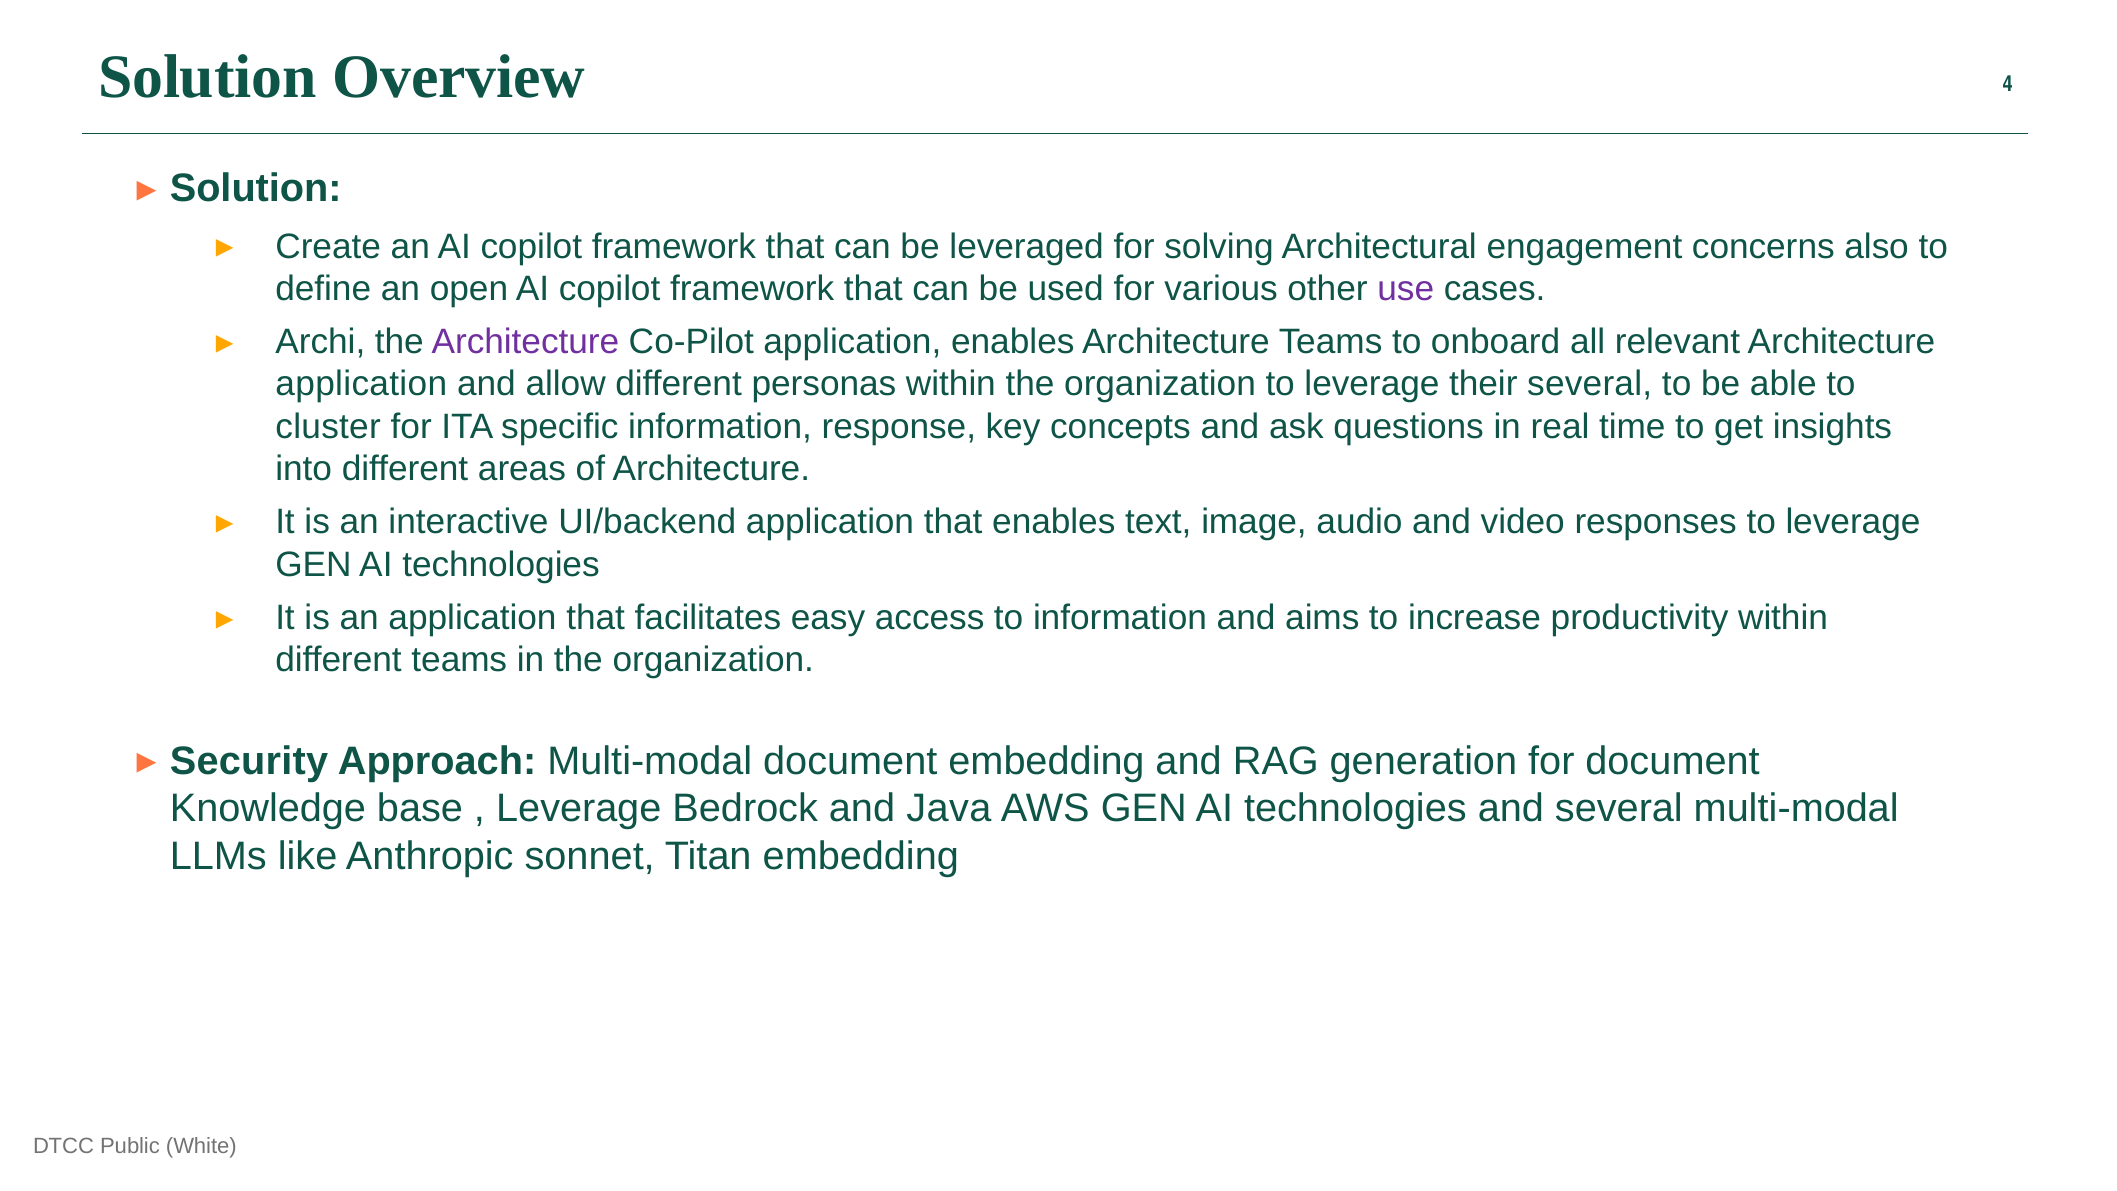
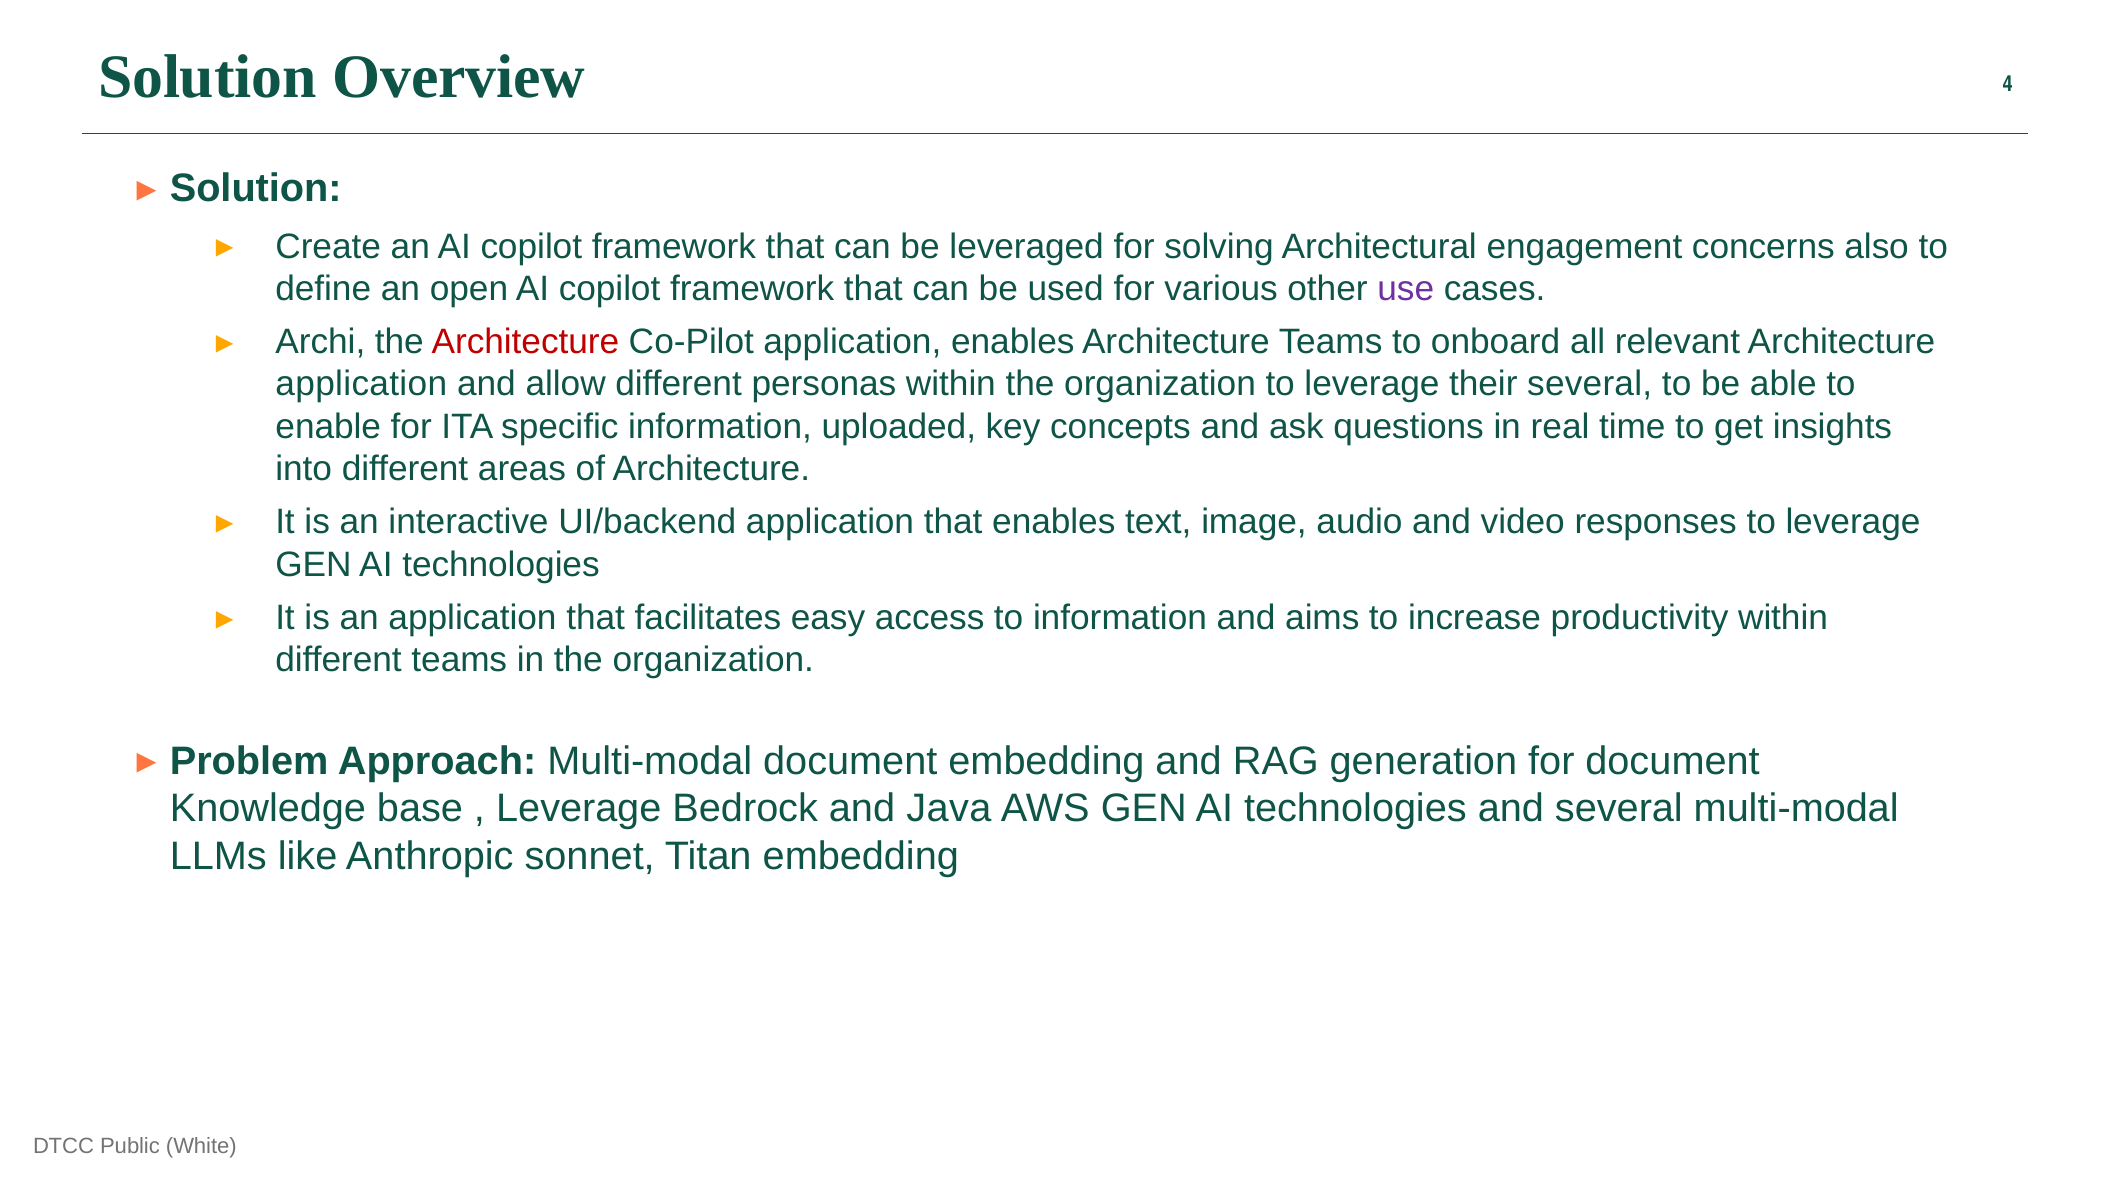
Architecture colour: purple -> red (525, 342)
cluster: cluster -> enable (328, 427)
response: response -> uploaded (899, 427)
Security: Security -> Problem (249, 761)
